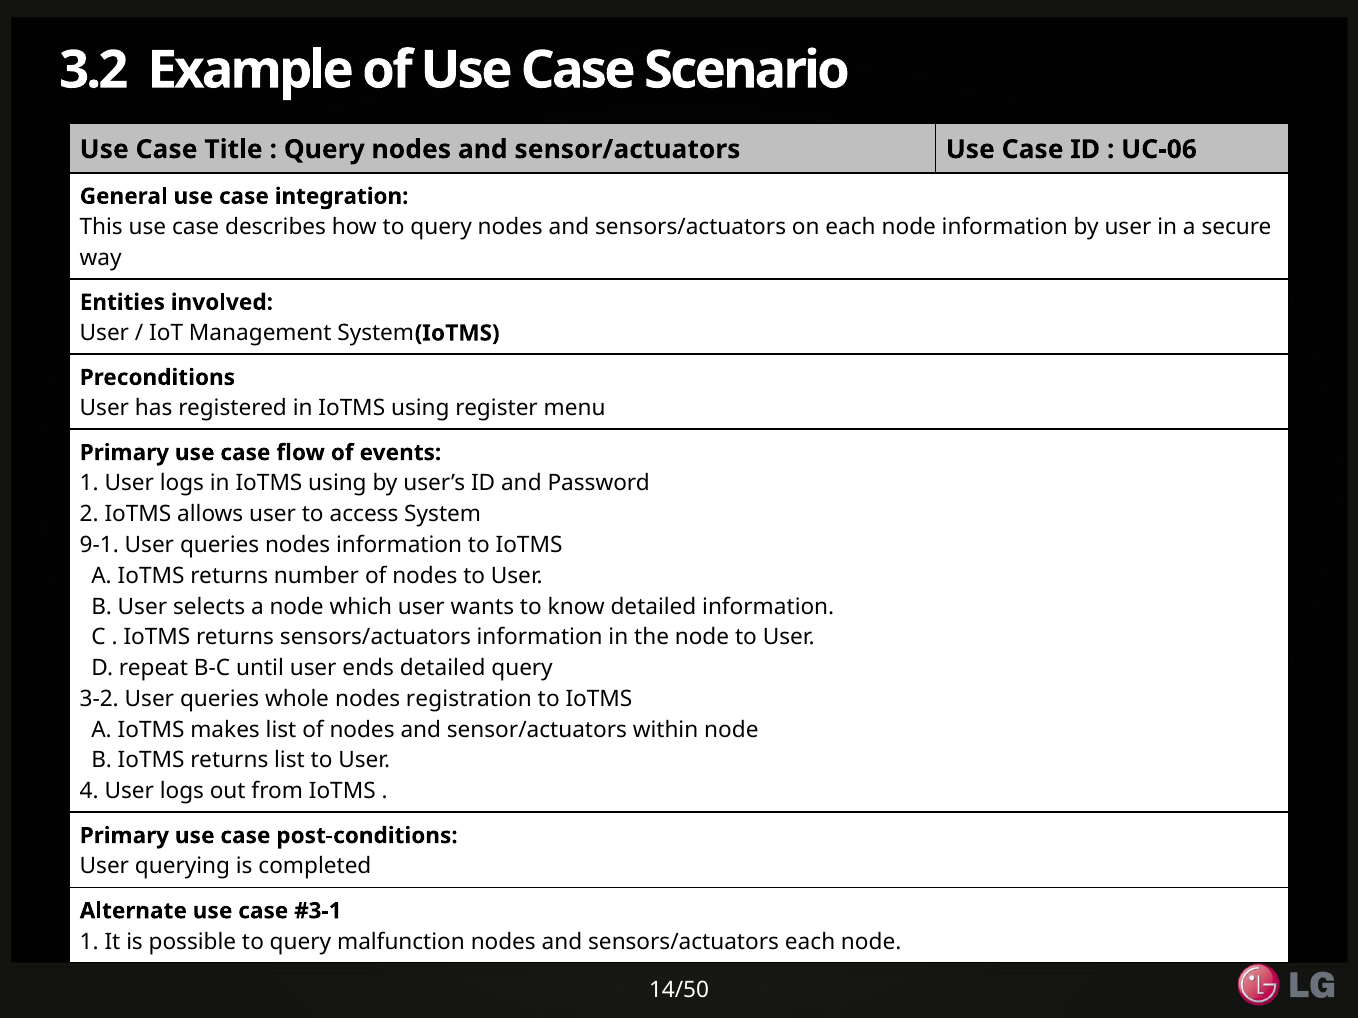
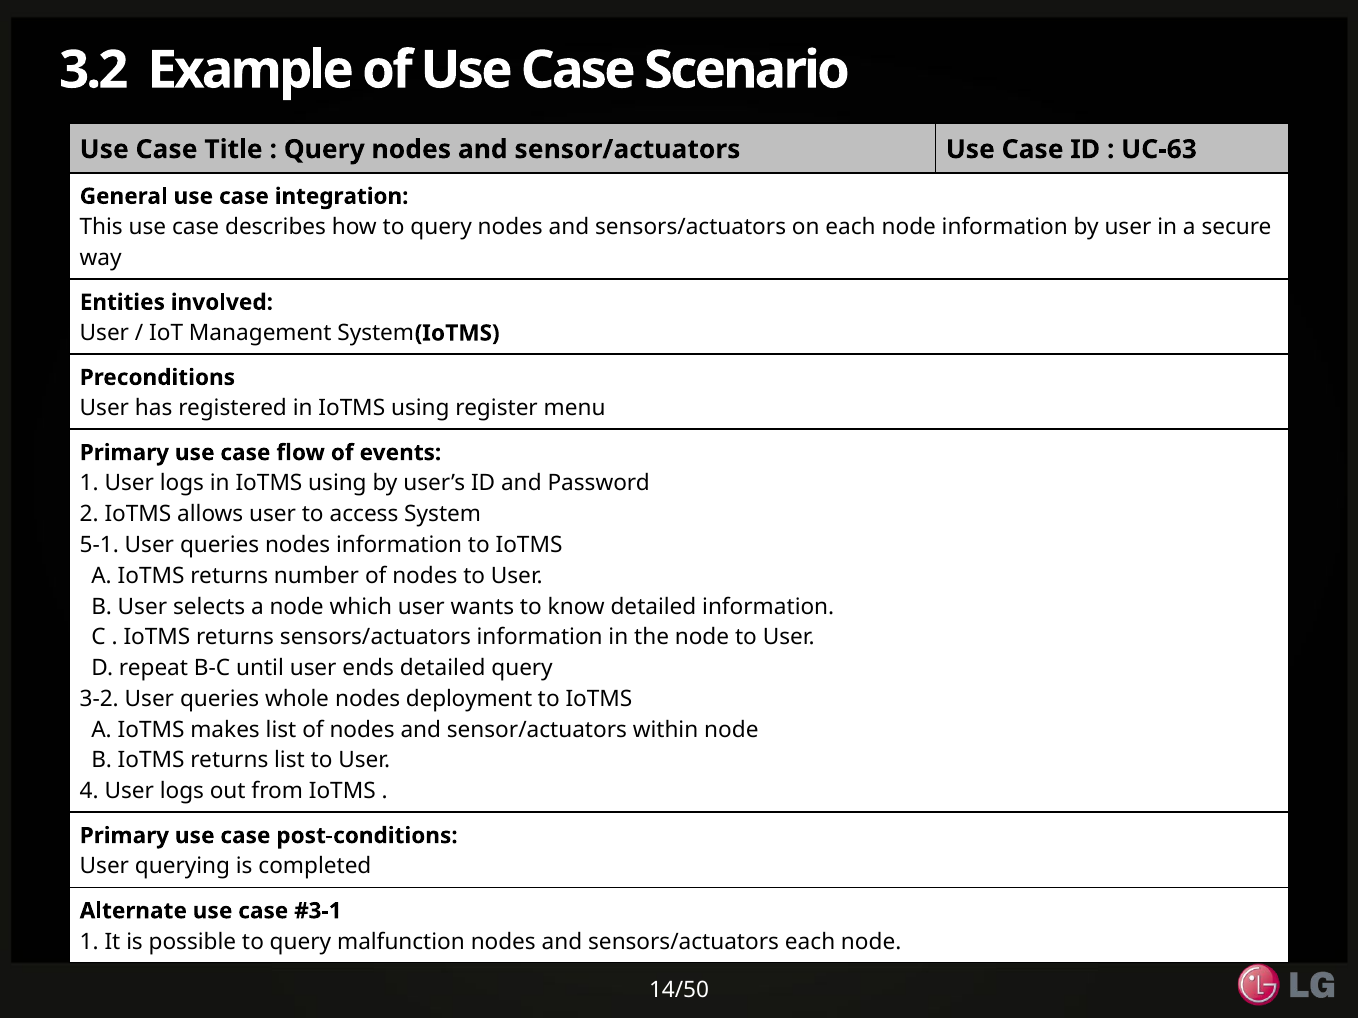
UC-06: UC-06 -> UC-63 (1159, 149)
9-1: 9-1 -> 5-1 (99, 545)
registration: registration -> deployment (469, 699)
